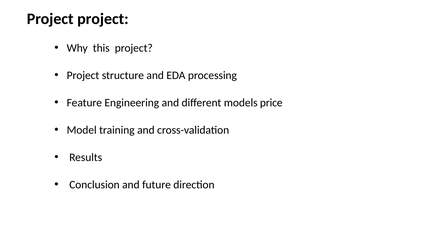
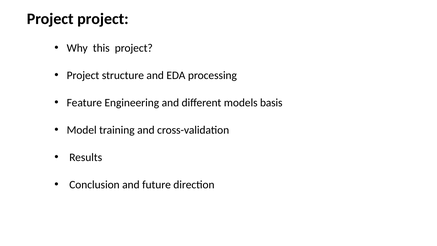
price: price -> basis (271, 103)
